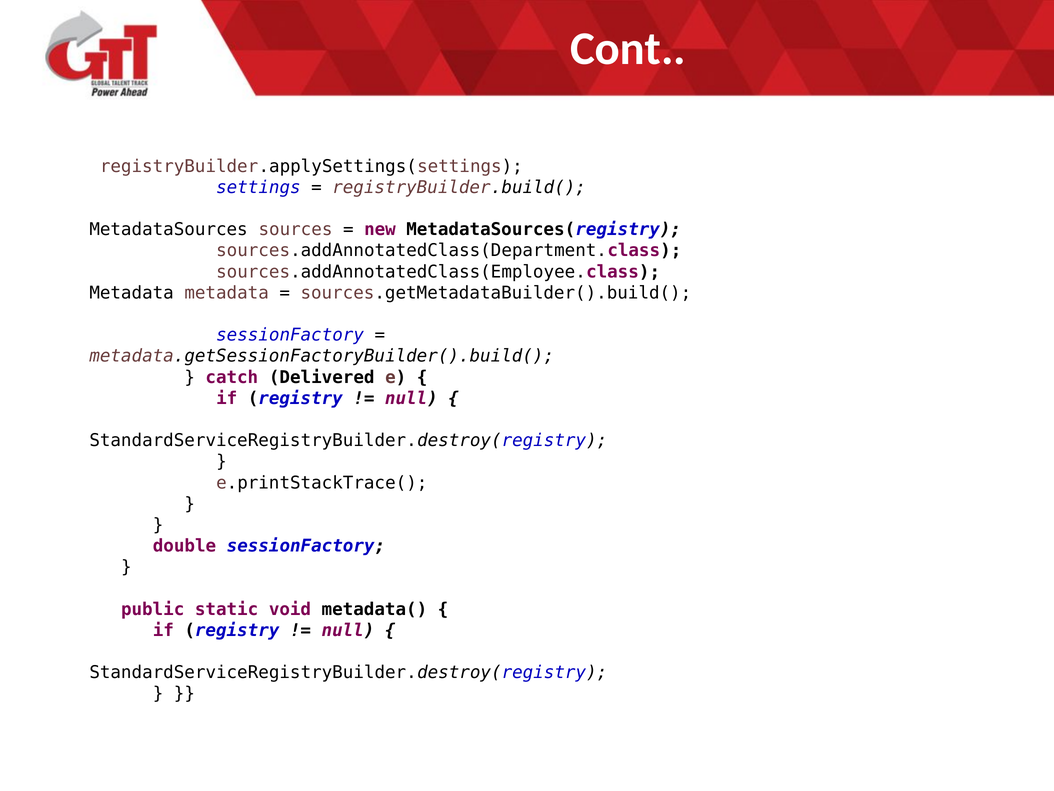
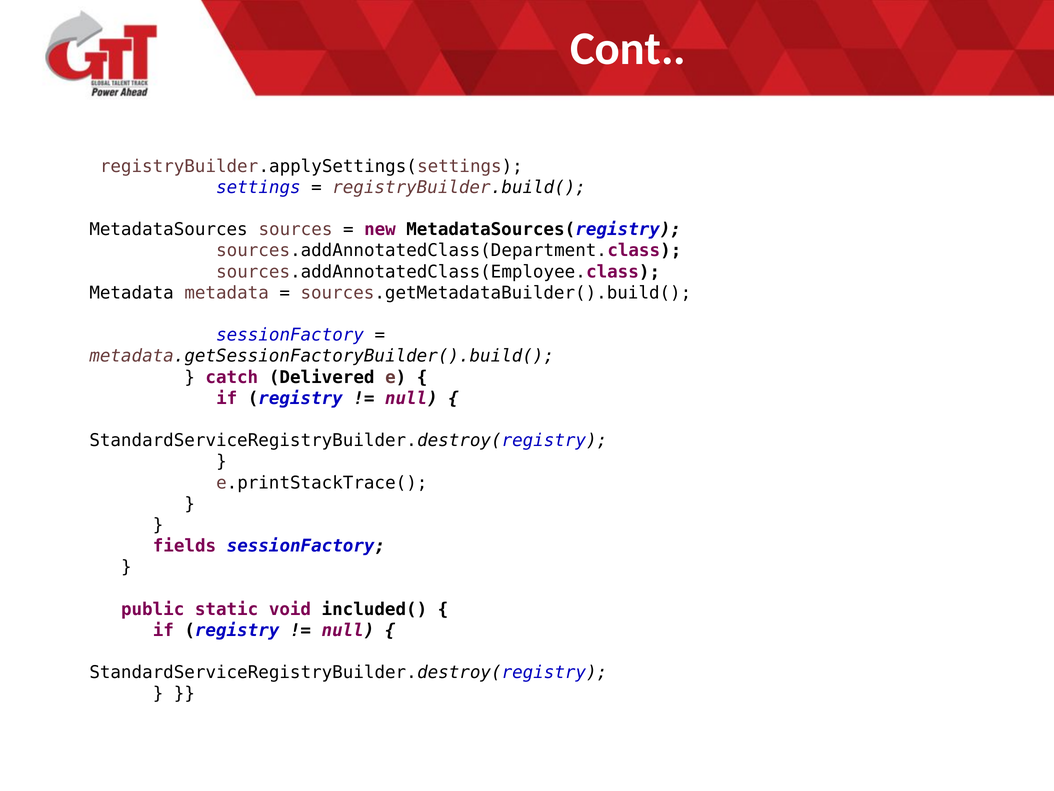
double: double -> fields (184, 546)
metadata(: metadata( -> included( (374, 609)
